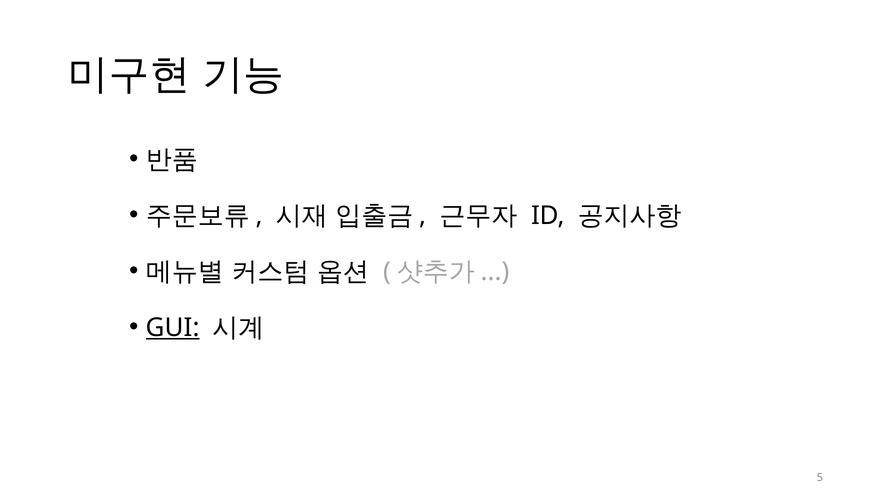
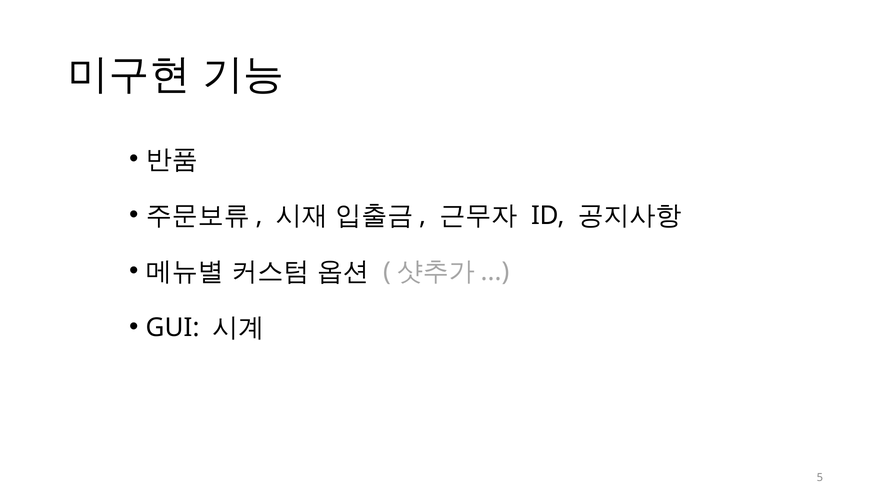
GUI underline: present -> none (173, 328)
